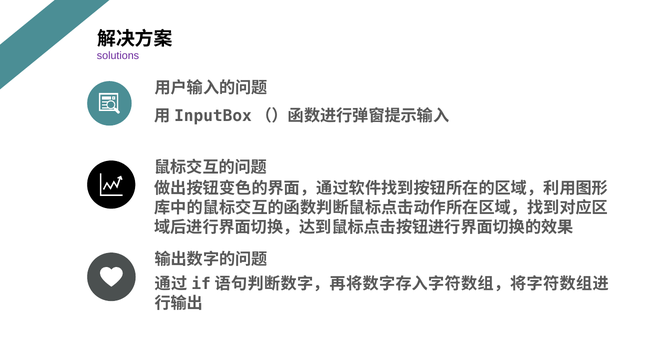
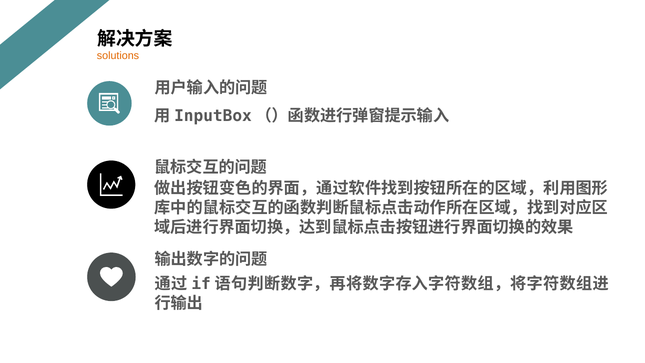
solutions colour: purple -> orange (118, 56)
